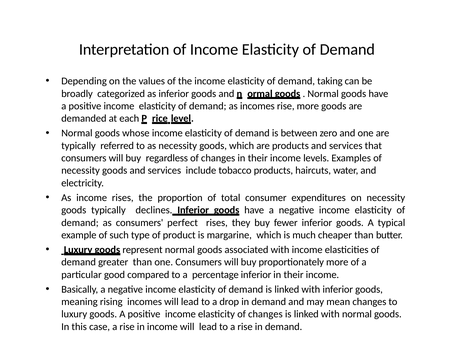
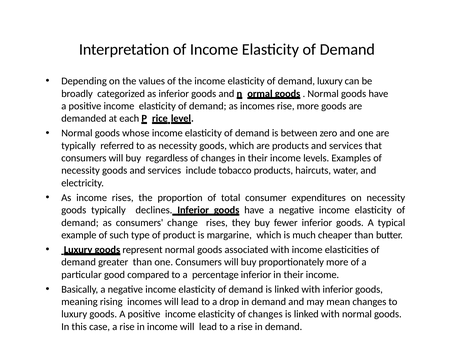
demand taking: taking -> luxury (330, 81)
perfect: perfect -> change (183, 223)
